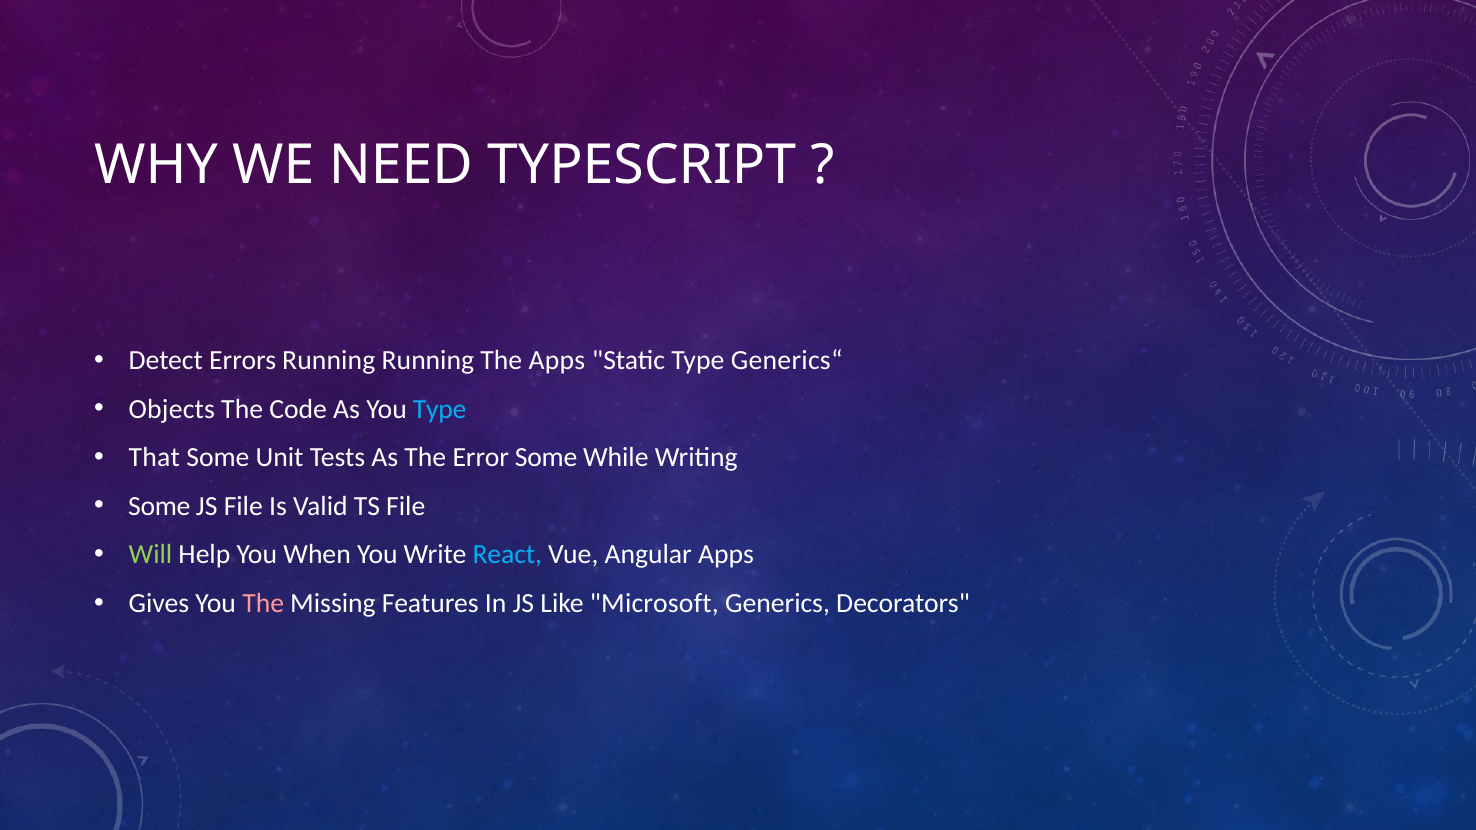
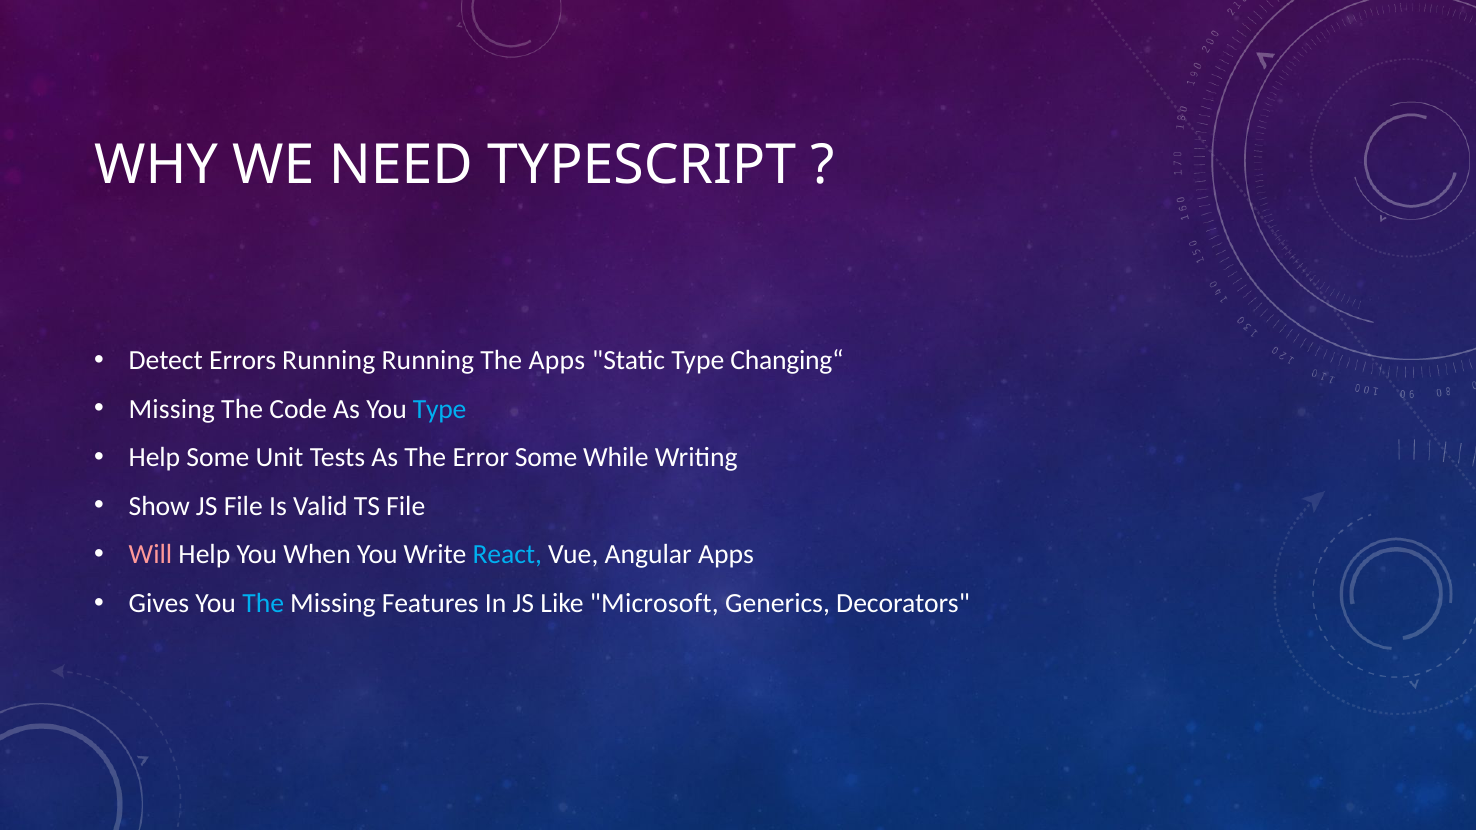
Generics“: Generics“ -> Changing“ (787, 361)
Objects: Objects -> Missing (172, 409)
That: That -> Help (154, 458)
Some: Some -> Show (159, 506)
Will colour: light green -> pink (150, 555)
The colour: pink -> light blue (263, 604)
